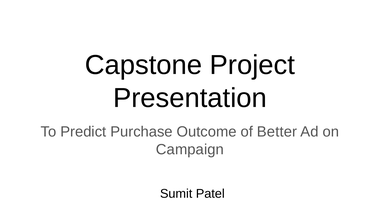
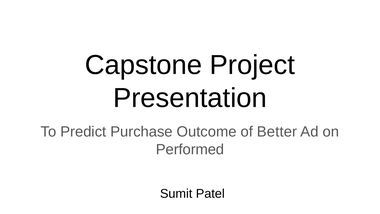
Campaign: Campaign -> Performed (190, 149)
